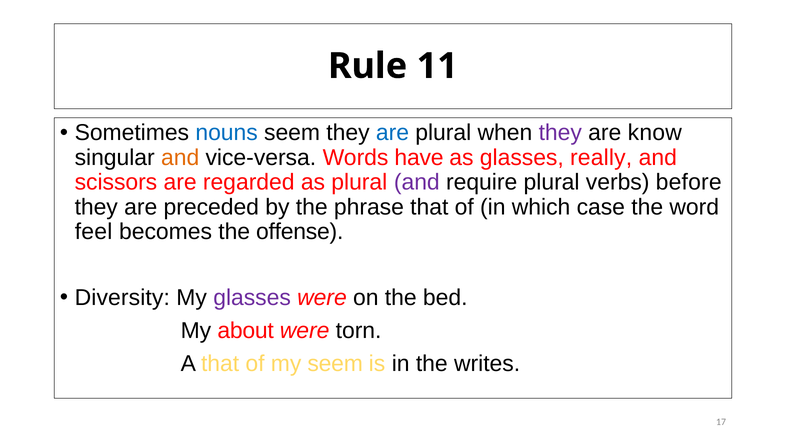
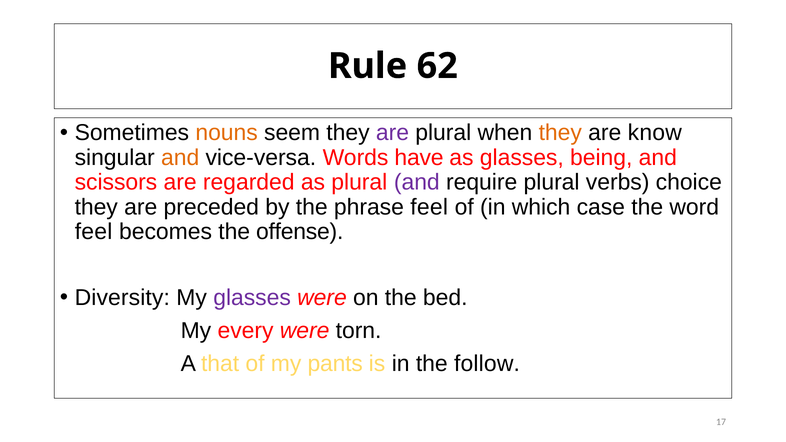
11: 11 -> 62 (437, 66)
nouns colour: blue -> orange (227, 133)
are colour: blue -> purple (392, 133)
they colour: purple -> orange (560, 133)
really: really -> being (601, 158)
before: before -> choice (689, 182)
phrase that: that -> feel (429, 207)
about: about -> every (246, 331)
my seem: seem -> pants (335, 364)
writes: writes -> follow (487, 364)
